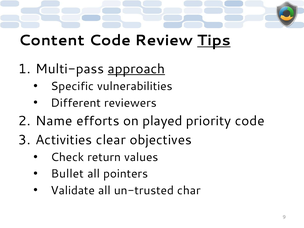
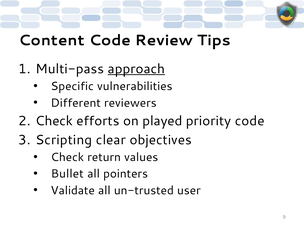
Tips underline: present -> none (214, 40)
Name: Name -> Check (54, 121)
Activities: Activities -> Scripting (64, 140)
char: char -> user (189, 190)
